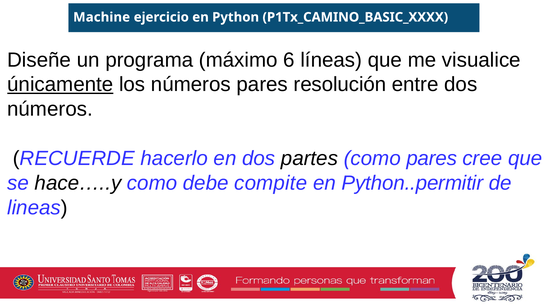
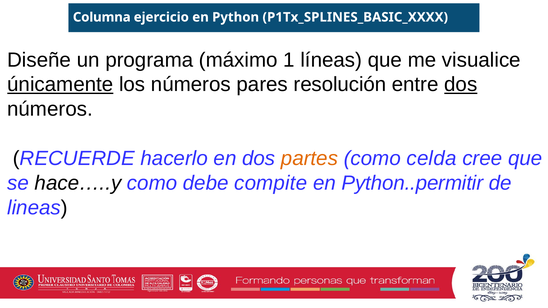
Machine: Machine -> Columna (102, 17)
P1Tx_CAMINO_BASIC_XXXX: P1Tx_CAMINO_BASIC_XXXX -> P1Tx_SPLINES_BASIC_XXXX (355, 17)
6: 6 -> 1 (289, 60)
dos underline: none -> present (461, 85)
partes colour: black -> orange (309, 159)
como pares: pares -> celda (432, 159)
